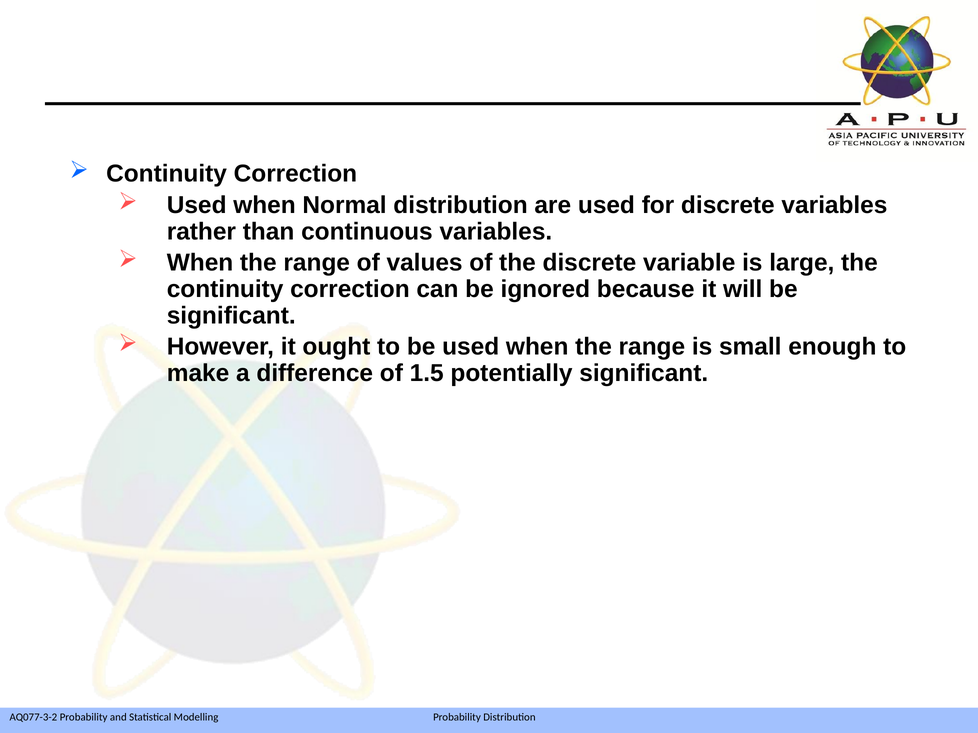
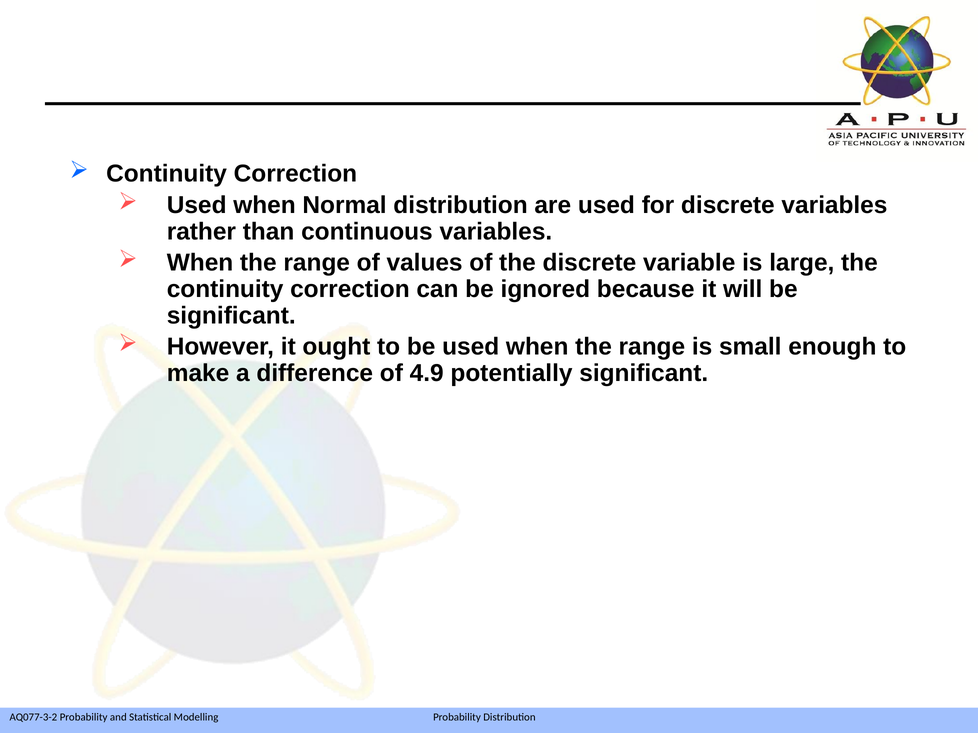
1.5: 1.5 -> 4.9 (427, 373)
